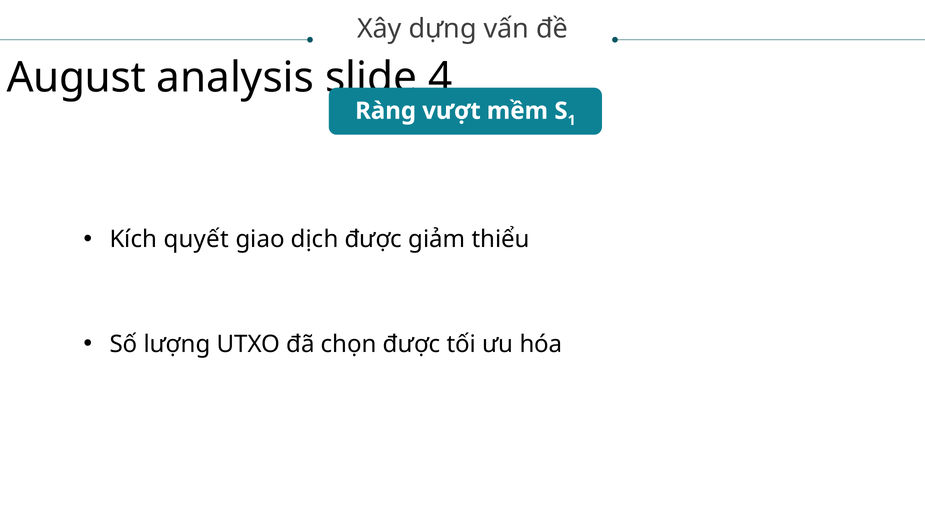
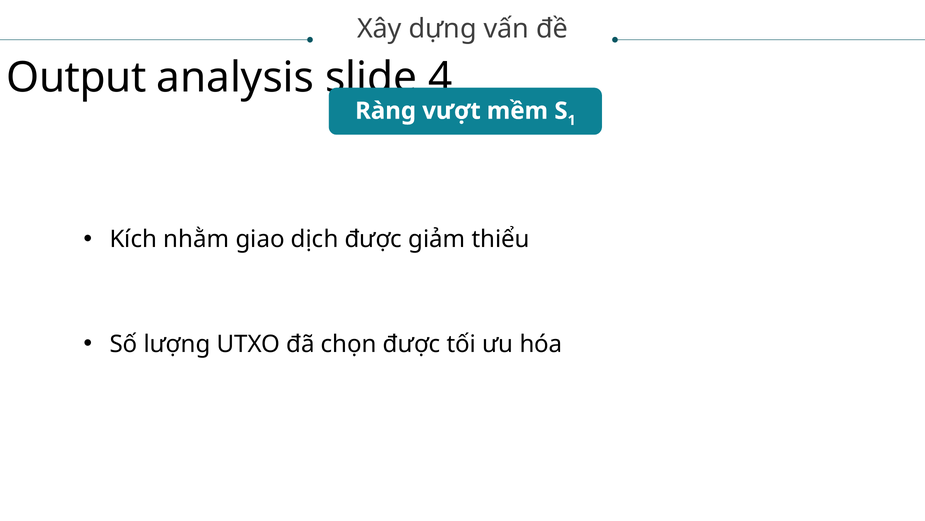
August: August -> Output (76, 78)
quyết: quyết -> nhằm (196, 239)
